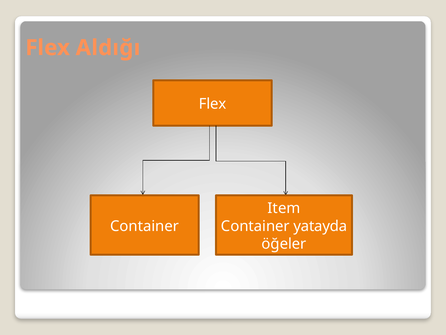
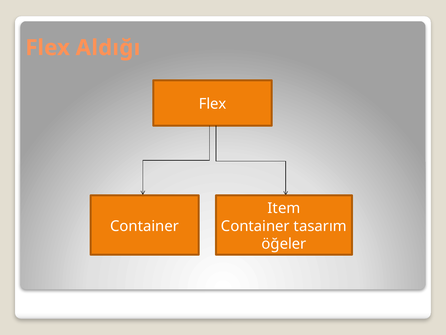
yatayda: yatayda -> tasarım (320, 226)
